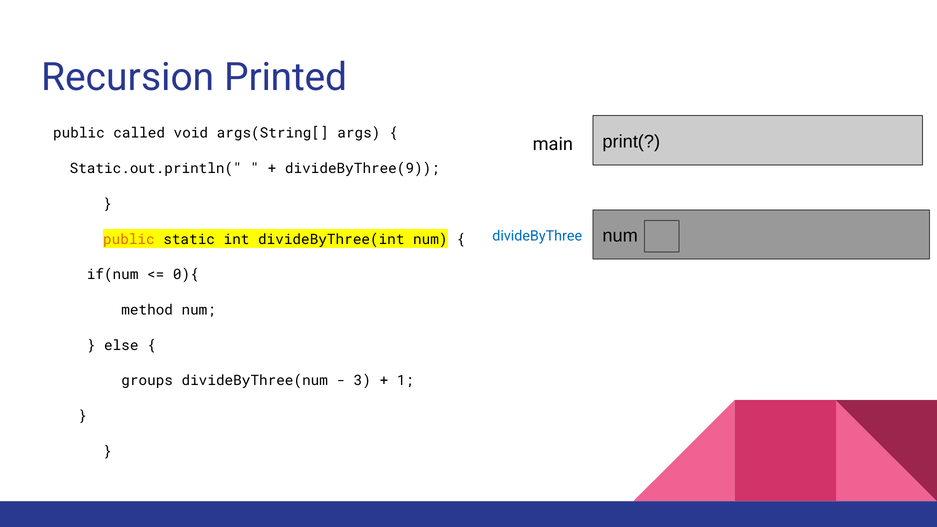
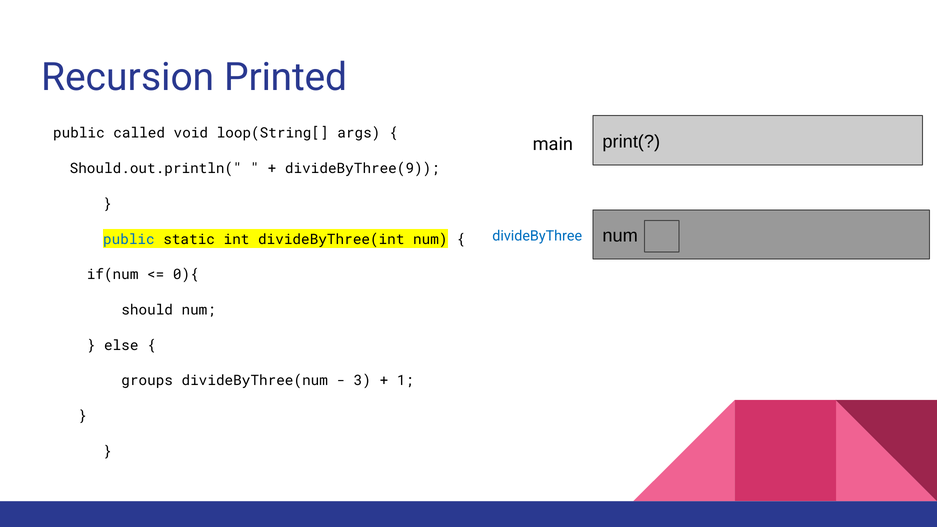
args(String[: args(String[ -> loop(String[ (273, 133)
Static.out.println(: Static.out.println( -> Should.out.println( (156, 169)
public colour: orange -> blue (129, 239)
method: method -> should (147, 310)
